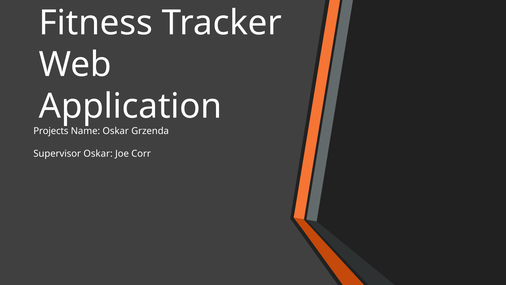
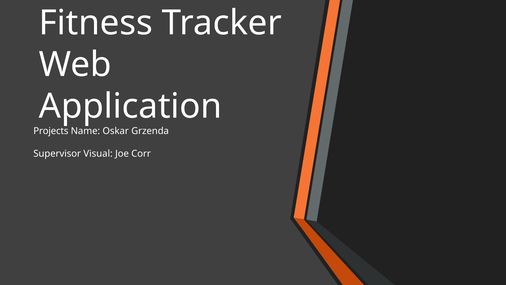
Supervisor Oskar: Oskar -> Visual (98, 154)
